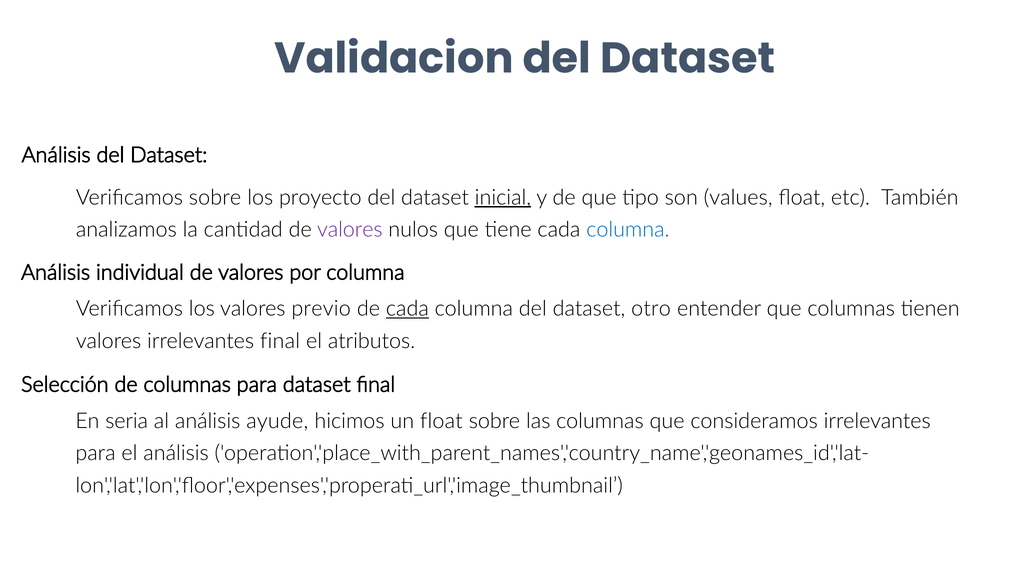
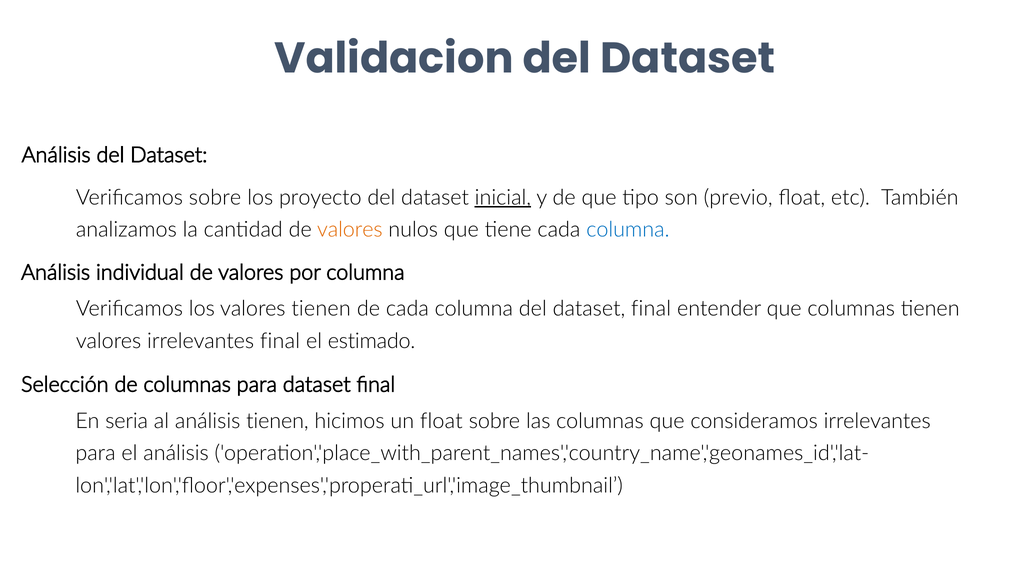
values: values -> previo (738, 197)
valores colour: purple -> orange (350, 230)
valores previo: previo -> tienen (321, 309)
cada underline: present -> none (407, 309)
del dataset otro: otro -> final (651, 309)
atributos: atributos -> estimado (372, 341)
análisis ayude: ayude -> tienen (277, 421)
